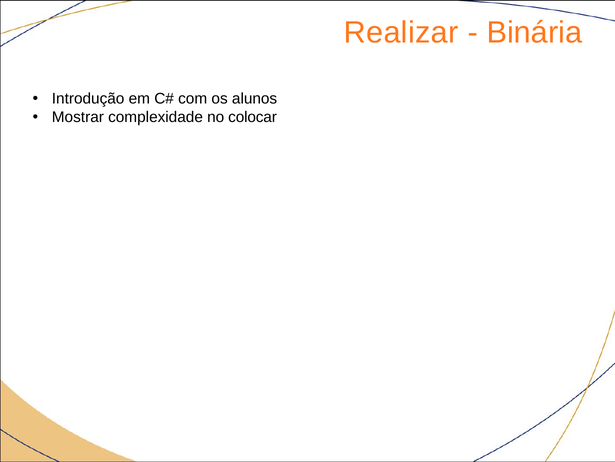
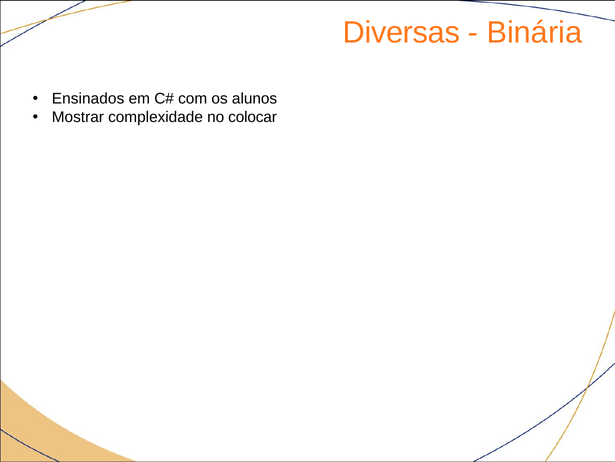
Realizar: Realizar -> Diversas (401, 32)
Introdução: Introdução -> Ensinados (88, 99)
